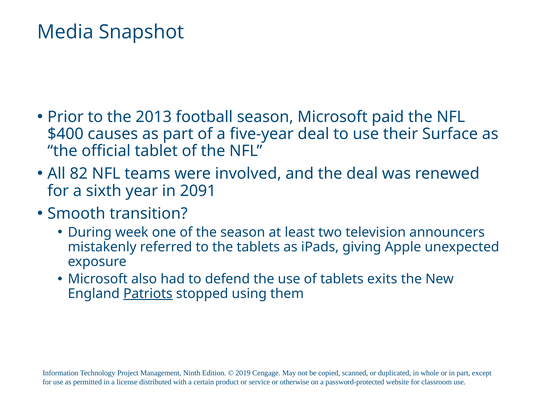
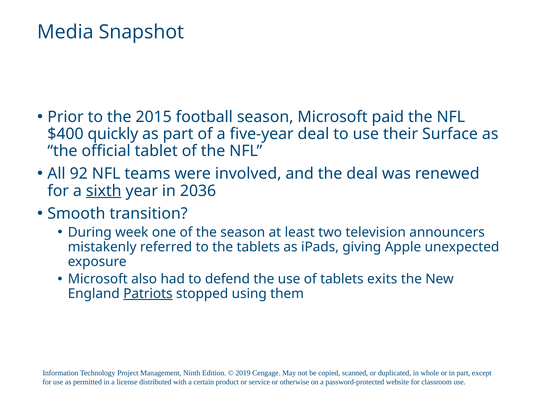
2013: 2013 -> 2015 (154, 117)
causes: causes -> quickly (113, 134)
82: 82 -> 92 (79, 174)
sixth underline: none -> present (104, 191)
2091: 2091 -> 2036 (198, 191)
